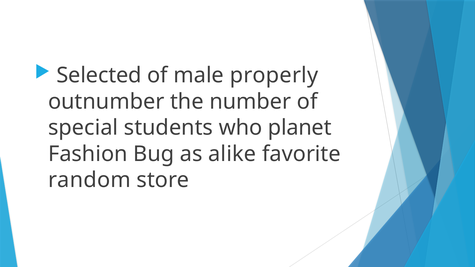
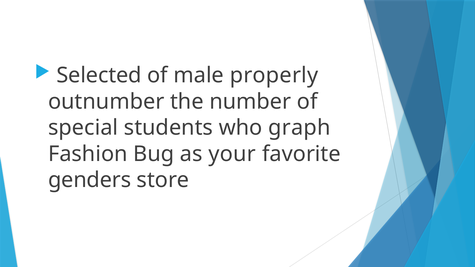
planet: planet -> graph (299, 128)
alike: alike -> your (232, 154)
random: random -> genders (90, 180)
